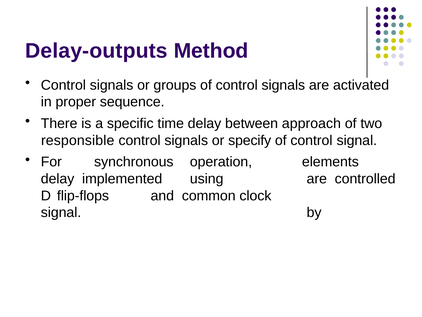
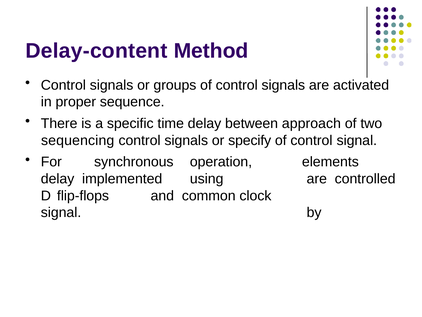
Delay-outputs: Delay-outputs -> Delay-content (96, 51)
responsible: responsible -> sequencing (78, 140)
